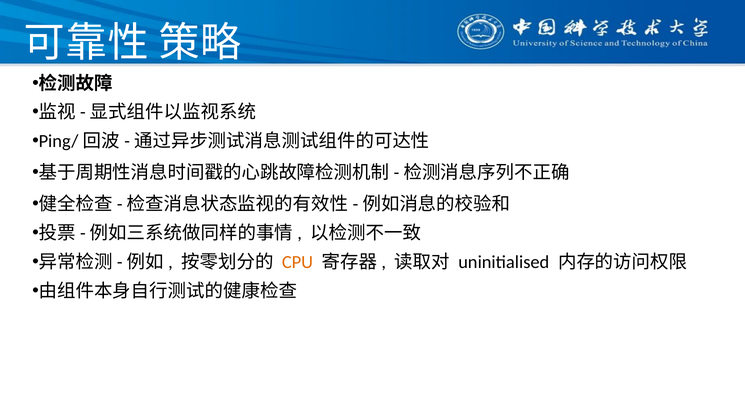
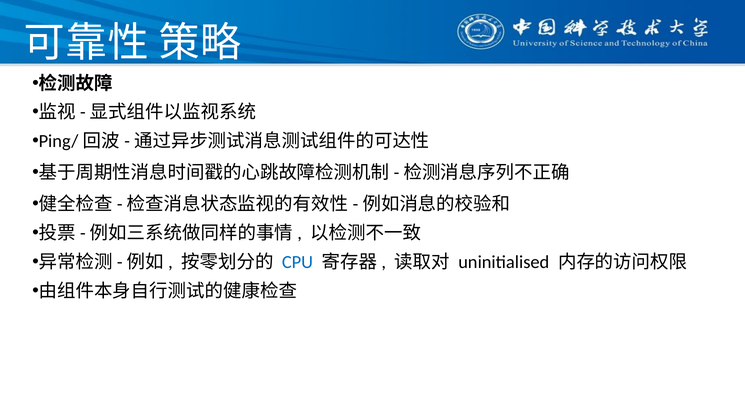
CPU colour: orange -> blue (297, 262)
